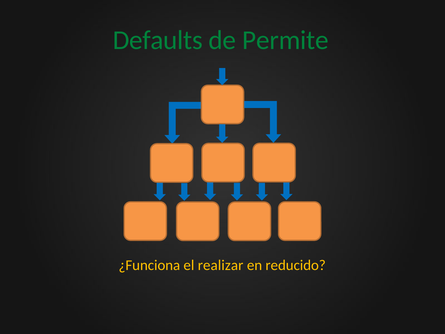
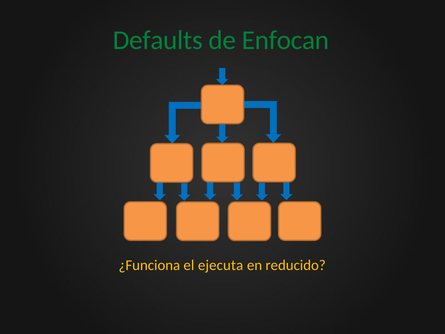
Permite: Permite -> Enfocan (285, 40)
realizar: realizar -> ejecuta (221, 265)
